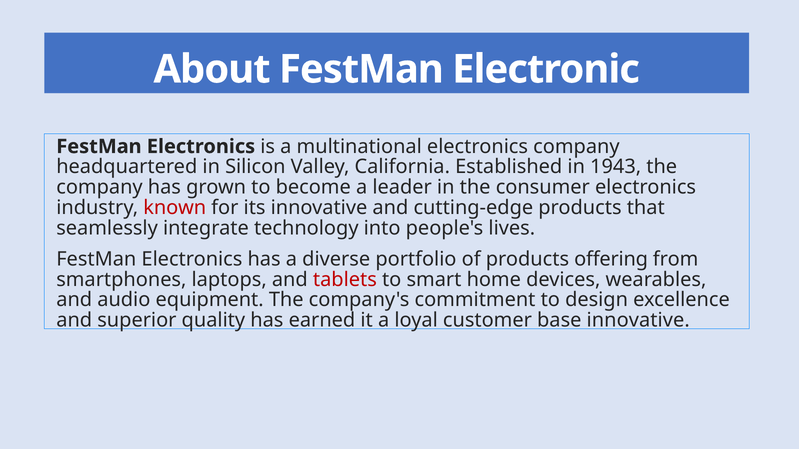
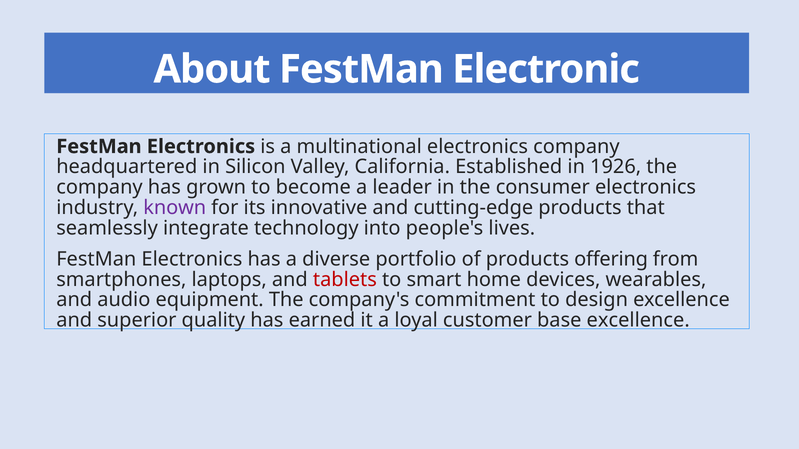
1943: 1943 -> 1926 (616, 167)
known colour: red -> purple (175, 208)
base innovative: innovative -> excellence (638, 321)
